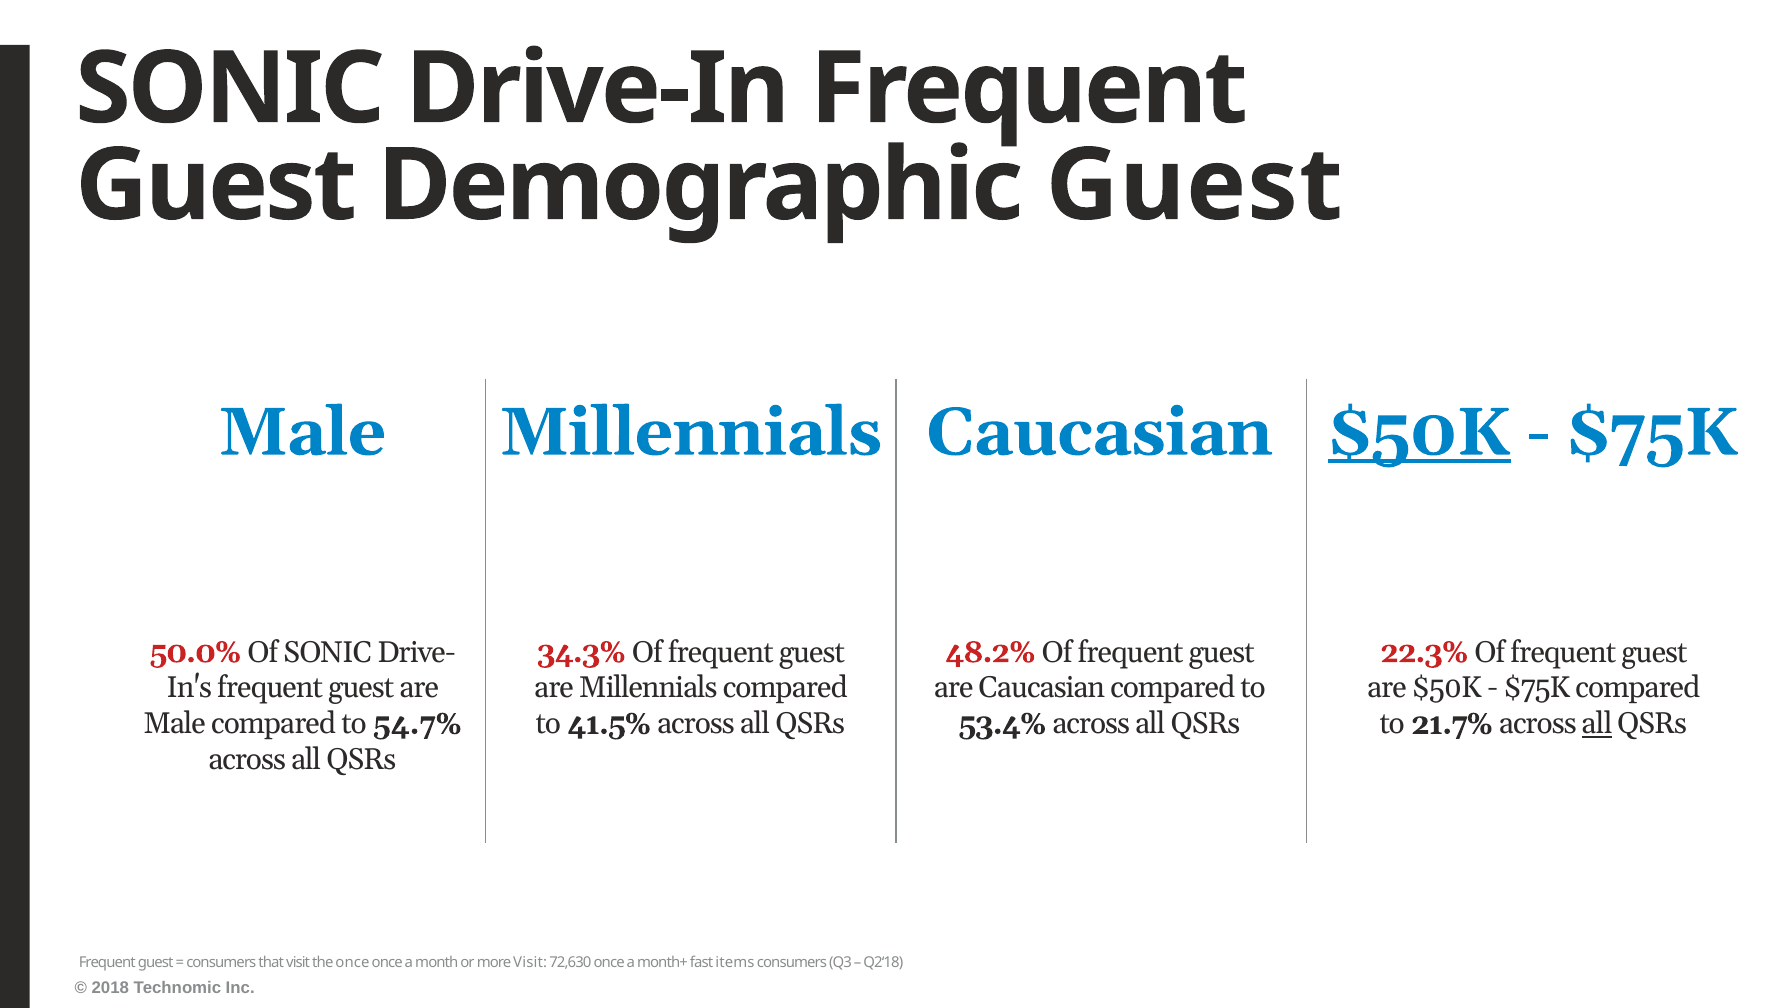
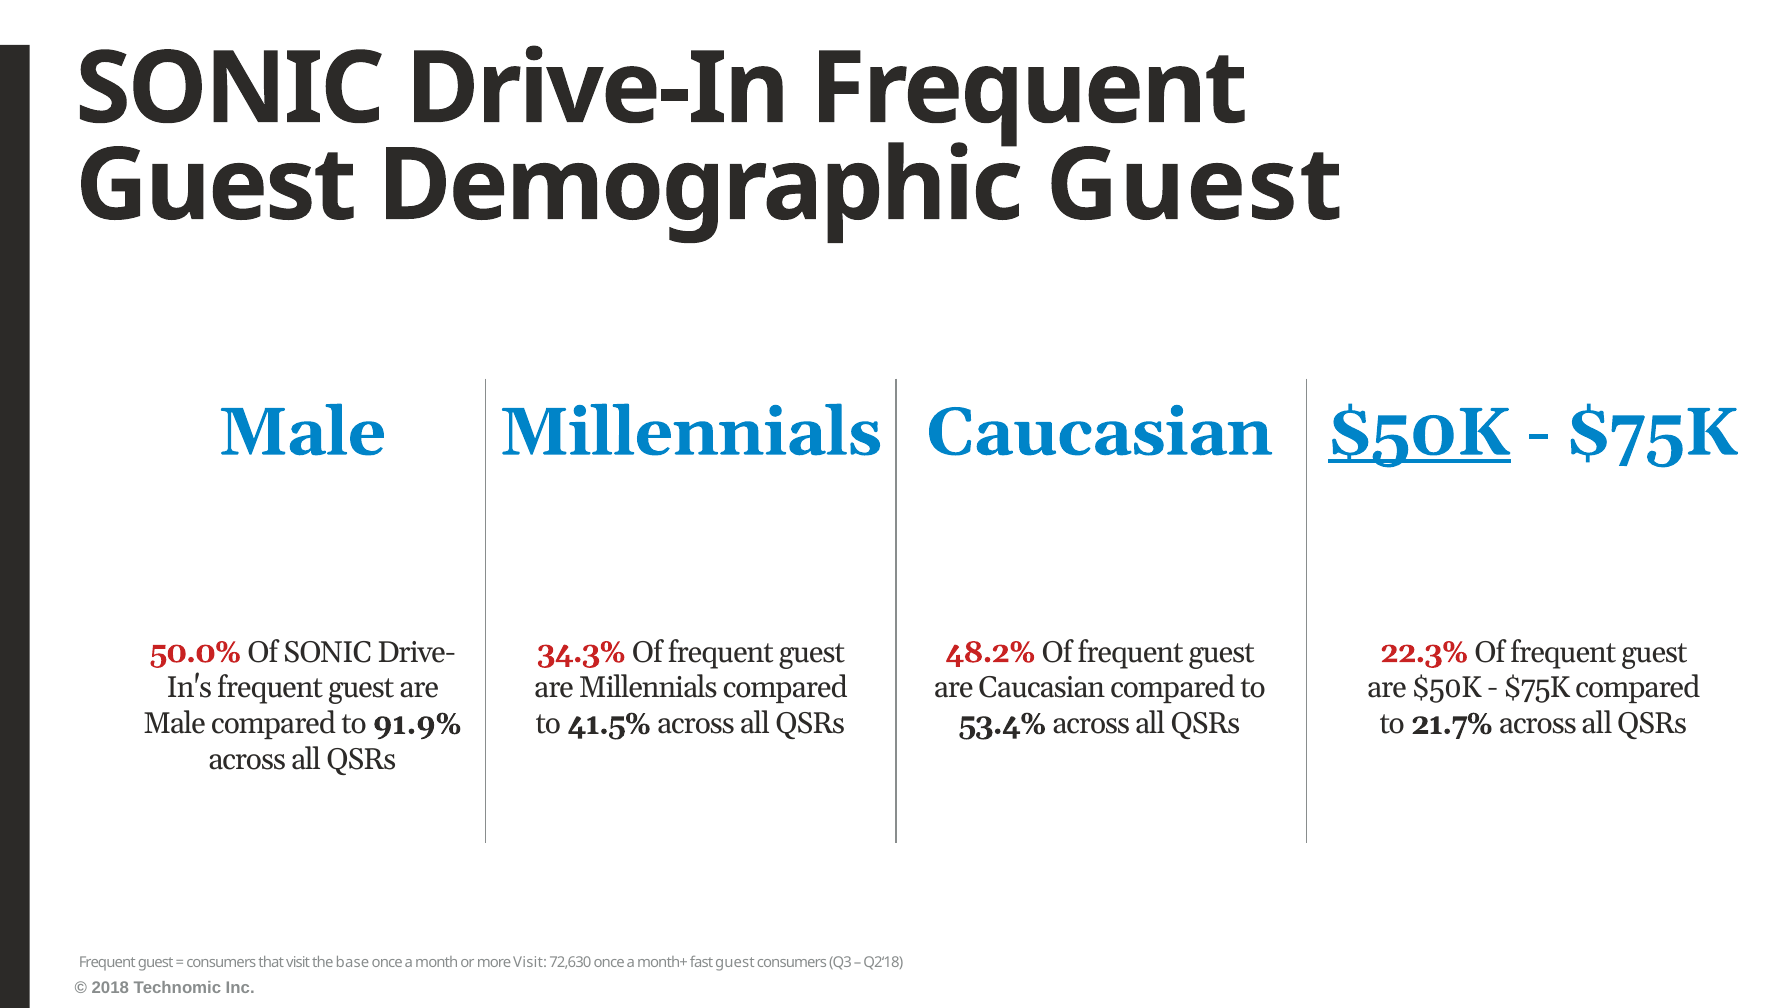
54.7%: 54.7% -> 91.9% (417, 724)
all underline: present -> none (1597, 724)
the once: once -> base (352, 962)
fast items: items -> guest (735, 962)
